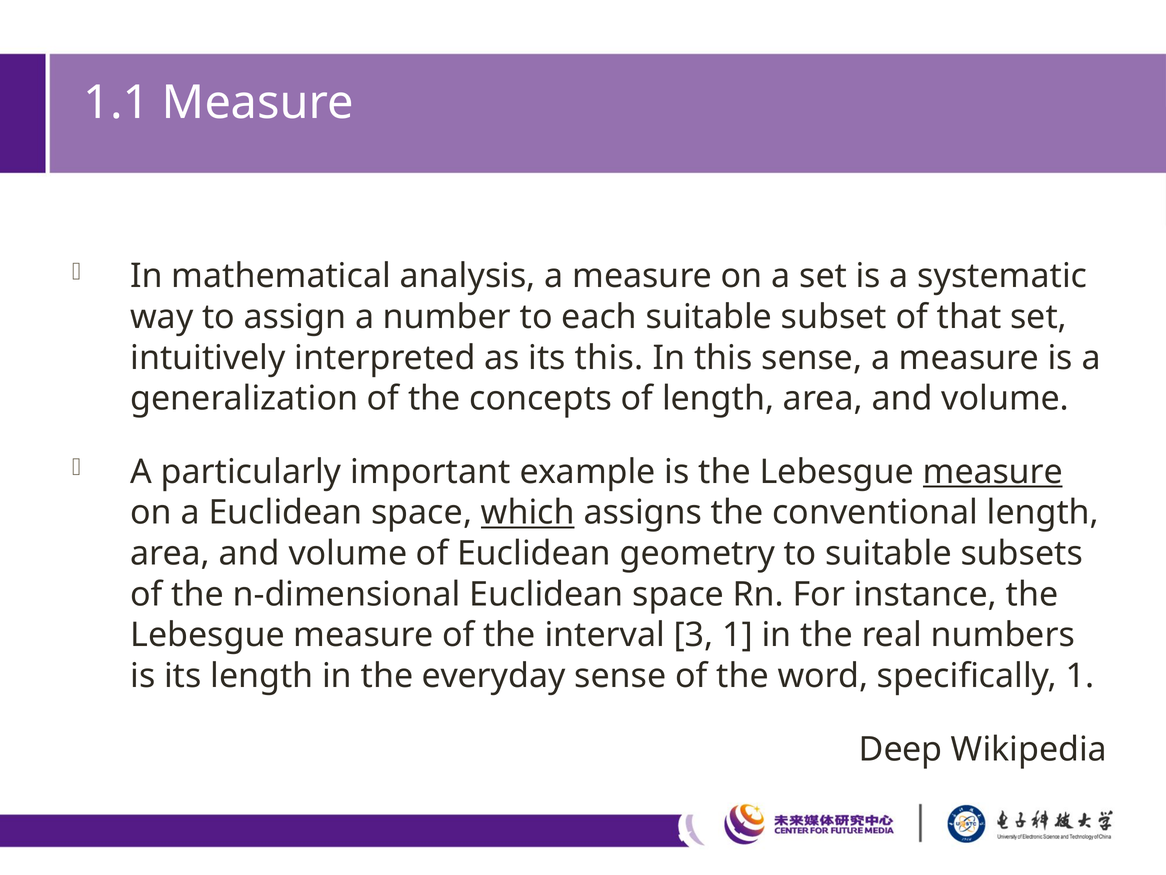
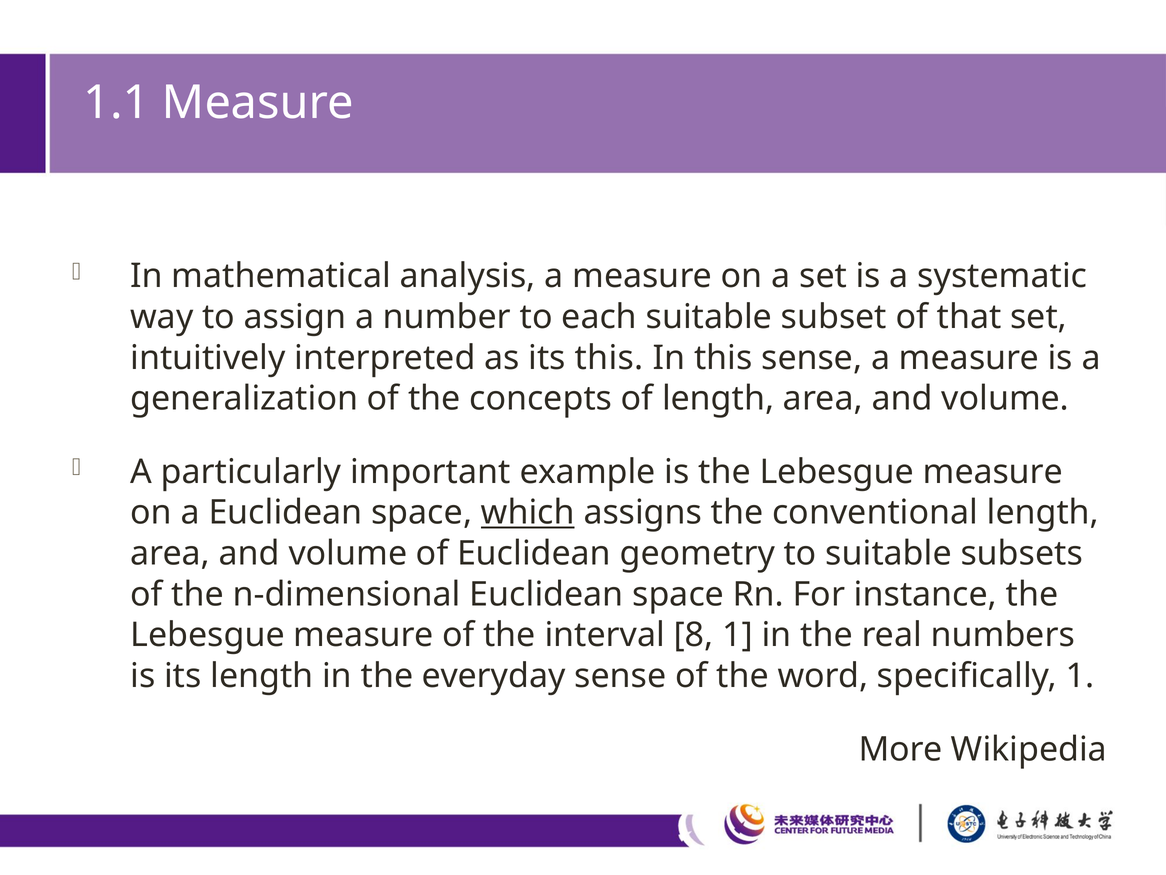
measure underline: present -> none (993, 472)
3: 3 -> 8 (694, 635)
Deep: Deep -> More (901, 749)
